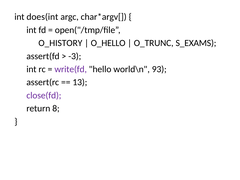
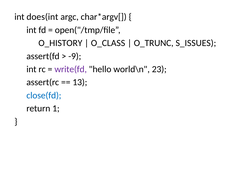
O_HELLO: O_HELLO -> O_CLASS (108, 43)
S_EXAMS: S_EXAMS -> S_ISSUES (196, 43)
-3: -3 -> -9 (75, 56)
93: 93 -> 23 (159, 69)
close(fd colour: purple -> blue (44, 95)
8: 8 -> 1 (56, 108)
